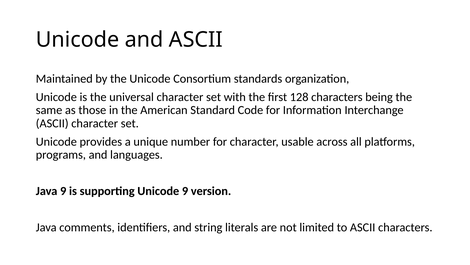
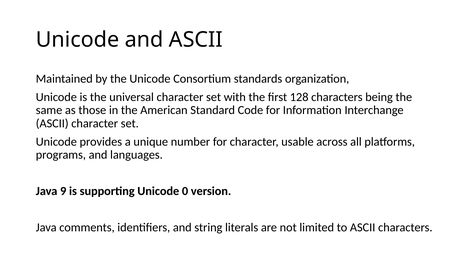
Unicode 9: 9 -> 0 (185, 191)
